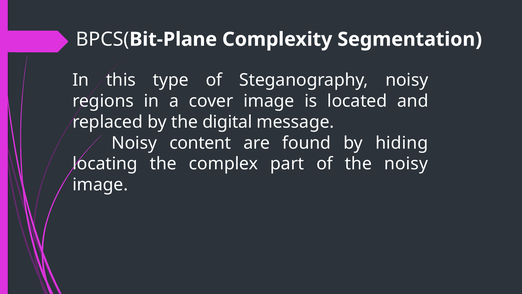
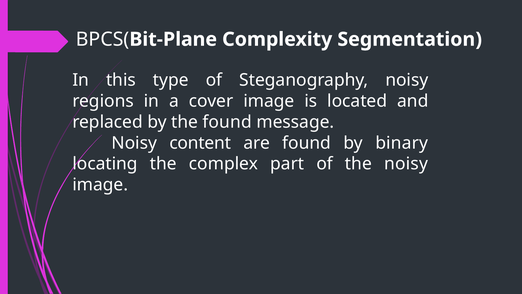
the digital: digital -> found (227, 122)
hiding: hiding -> binary (402, 143)
